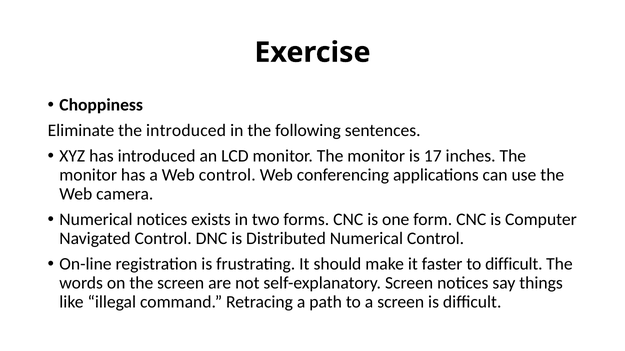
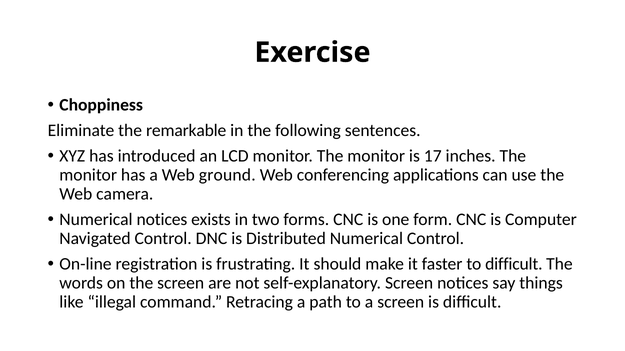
the introduced: introduced -> remarkable (186, 131)
Web control: control -> ground (227, 175)
